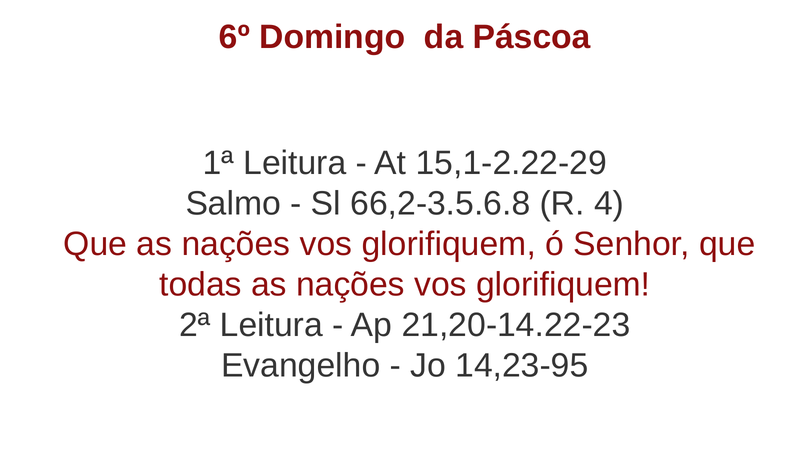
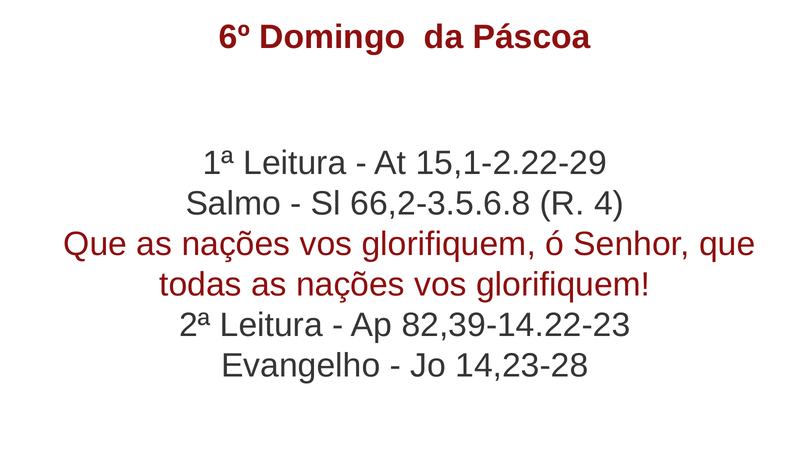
21,20-14.22-23: 21,20-14.22-23 -> 82,39-14.22-23 (516, 325)
14,23-95: 14,23-95 -> 14,23-28 (522, 366)
